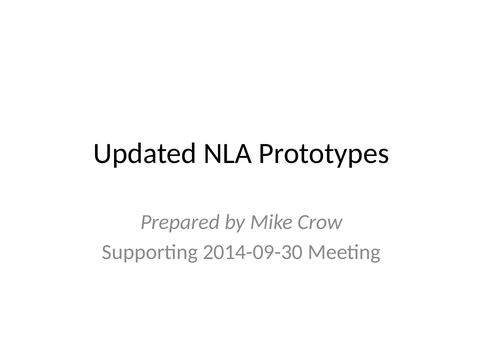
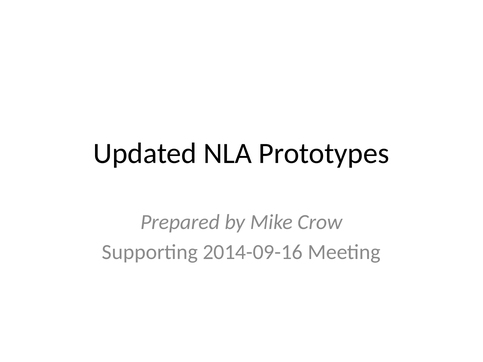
2014-09-30: 2014-09-30 -> 2014-09-16 (253, 252)
